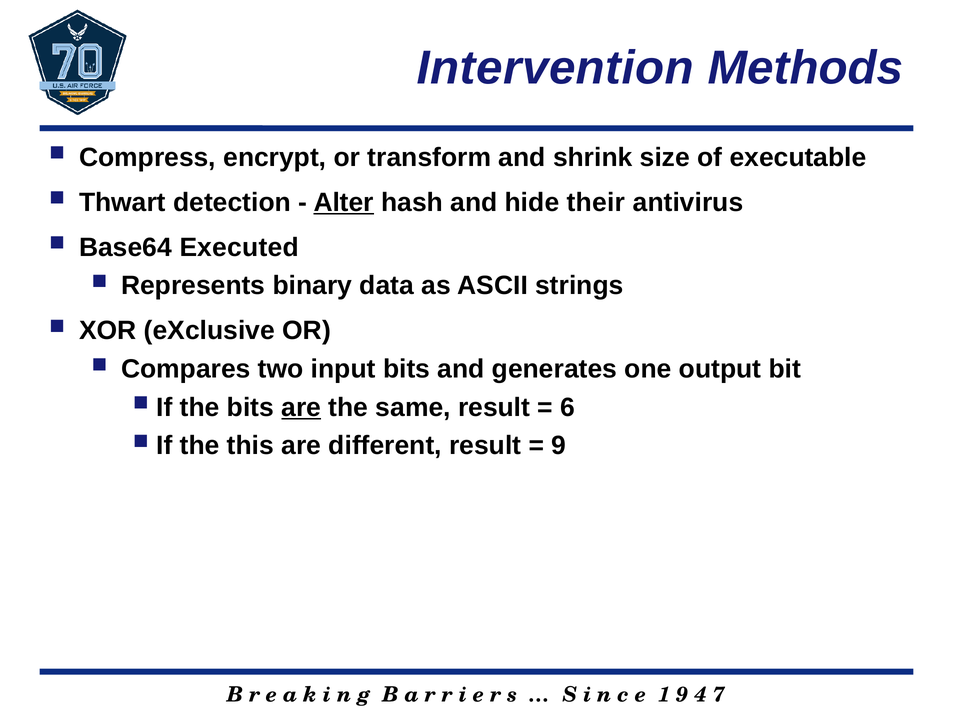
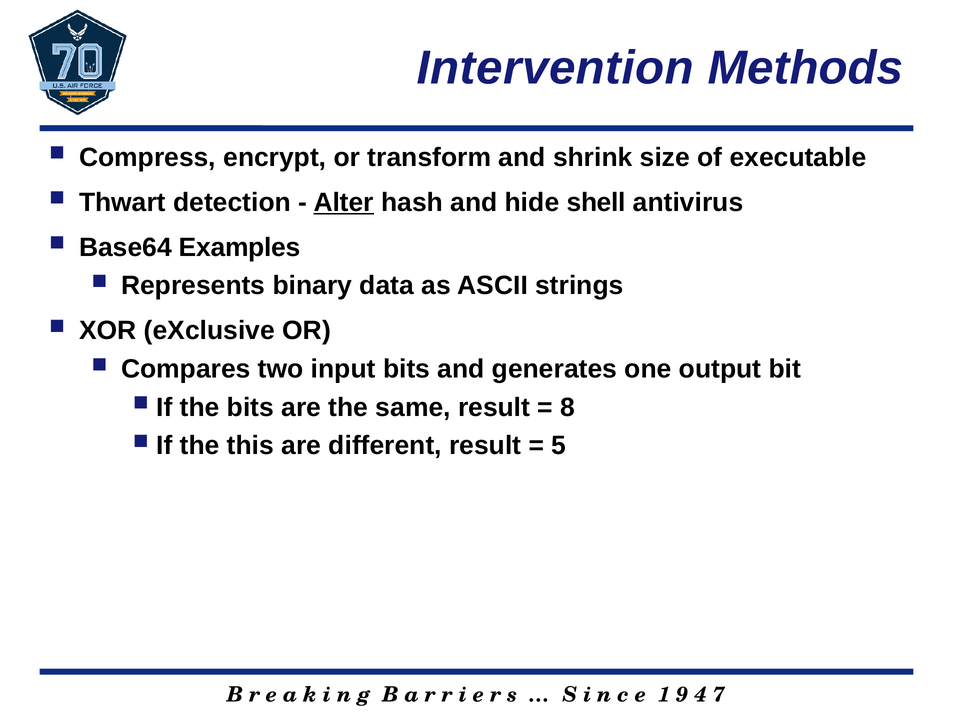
their: their -> shell (596, 203)
Executed: Executed -> Examples (240, 248)
are underline: present -> none (301, 408)
6: 6 -> 8 (568, 408)
9: 9 -> 5 (559, 446)
